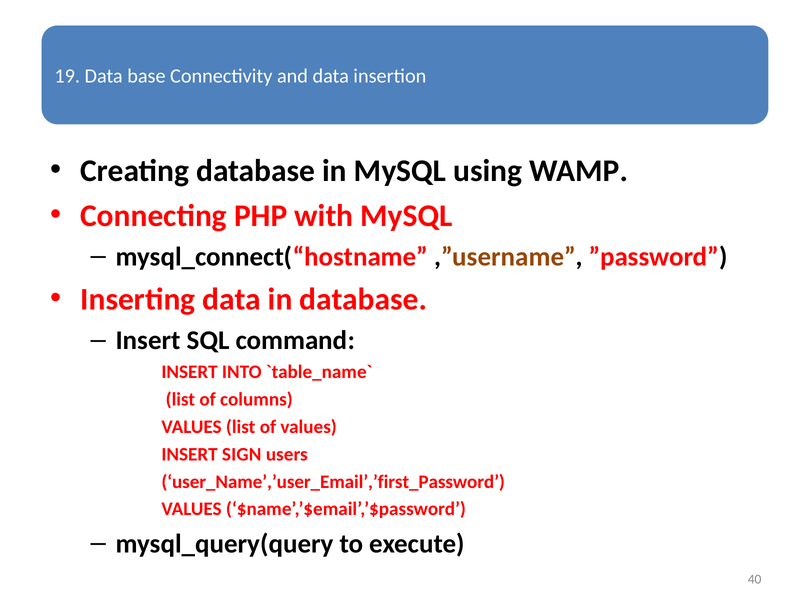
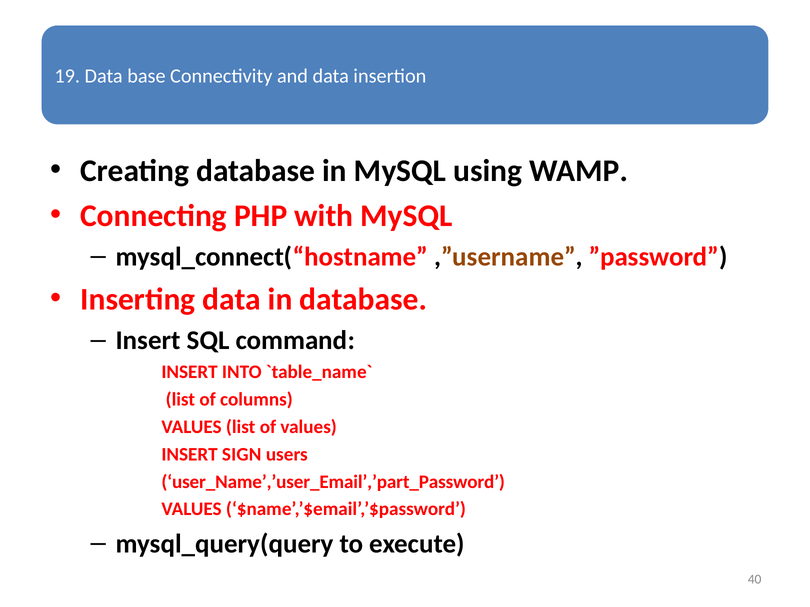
user_Name’,’user_Email’,’first_Password: user_Name’,’user_Email’,’first_Password -> user_Name’,’user_Email’,’part_Password (333, 482)
